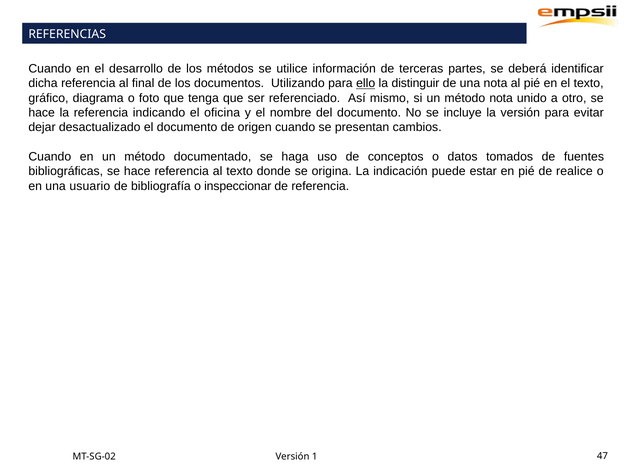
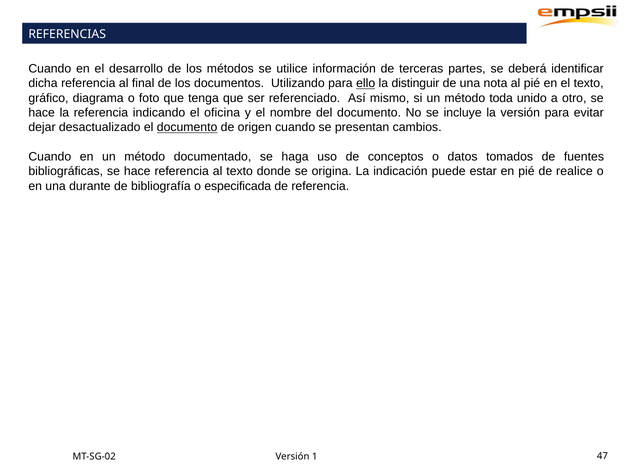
método nota: nota -> toda (501, 98)
documento underline: none -> present (187, 127)
usuario: usuario -> durante (90, 186)
inspeccionar: inspeccionar -> especificada (238, 186)
